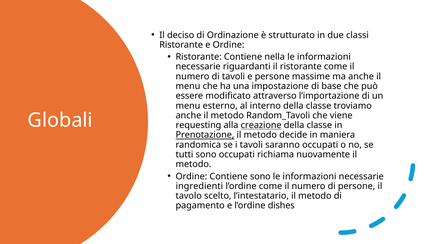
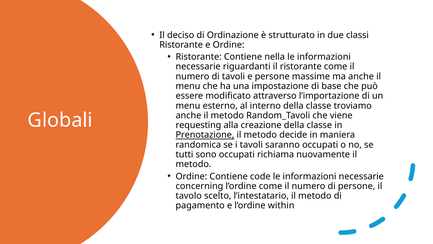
creazione underline: present -> none (261, 125)
Contiene sono: sono -> code (260, 176)
ingredienti: ingredienti -> concerning (199, 186)
dishes: dishes -> within (281, 205)
